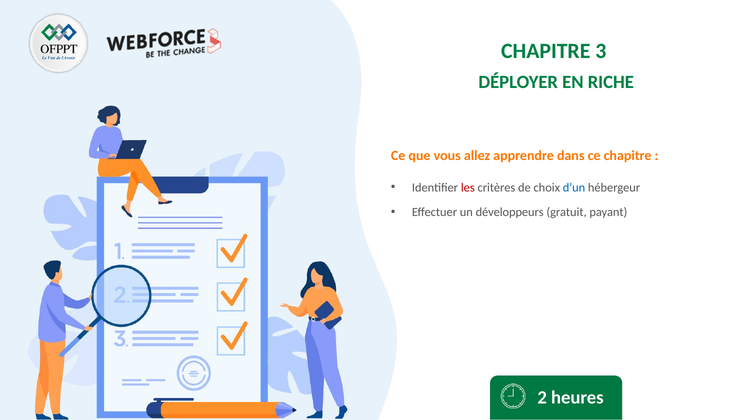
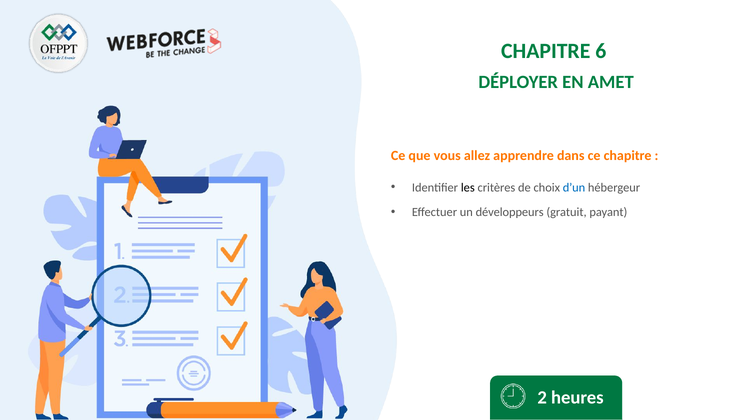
3: 3 -> 6 (601, 51)
RICHE: RICHE -> AMET (611, 82)
les colour: red -> black (468, 187)
